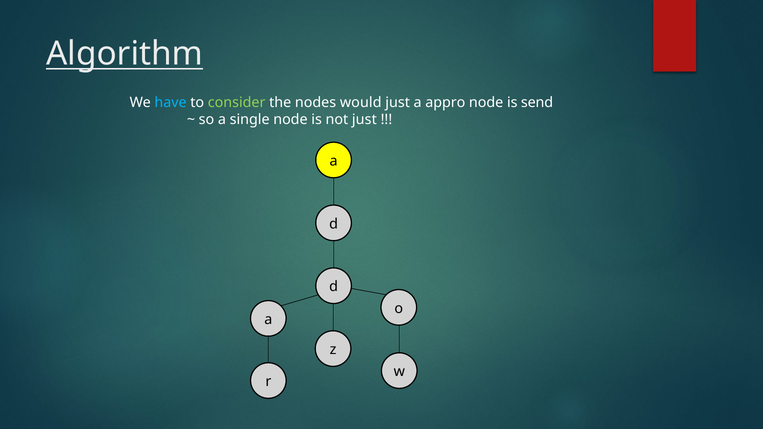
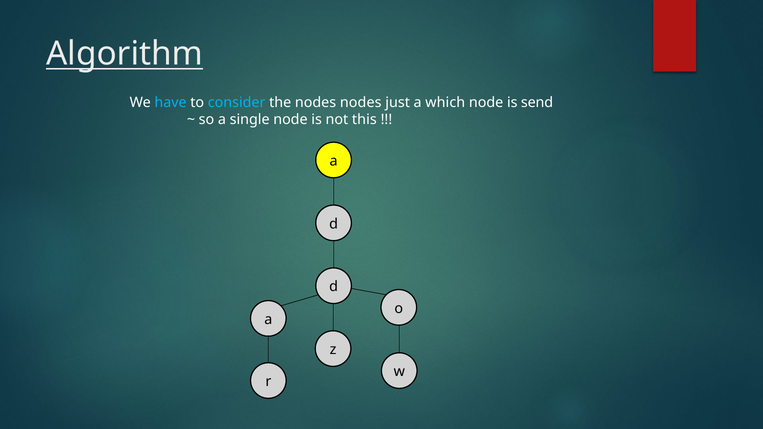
consider colour: light green -> light blue (237, 103)
nodes would: would -> nodes (361, 103)
appro: appro -> which (445, 103)
not just: just -> this (364, 120)
